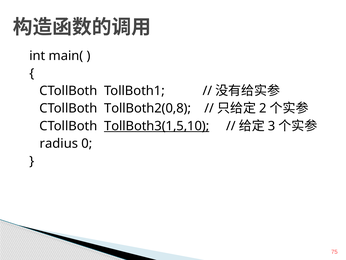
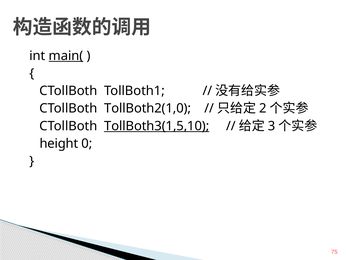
main( underline: none -> present (66, 56)
TollBoth2(0,8: TollBoth2(0,8 -> TollBoth2(1,0 (148, 108)
radius: radius -> height (59, 143)
